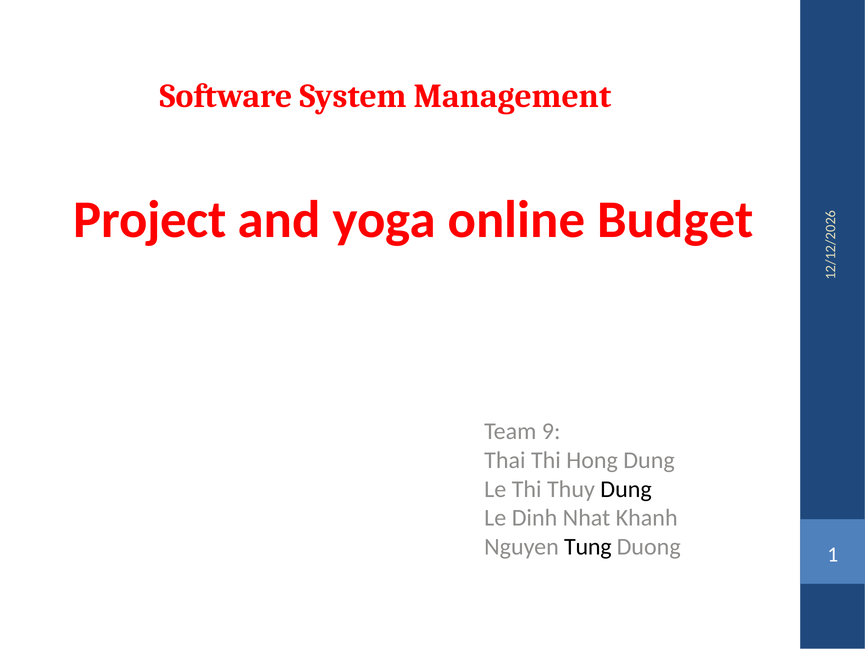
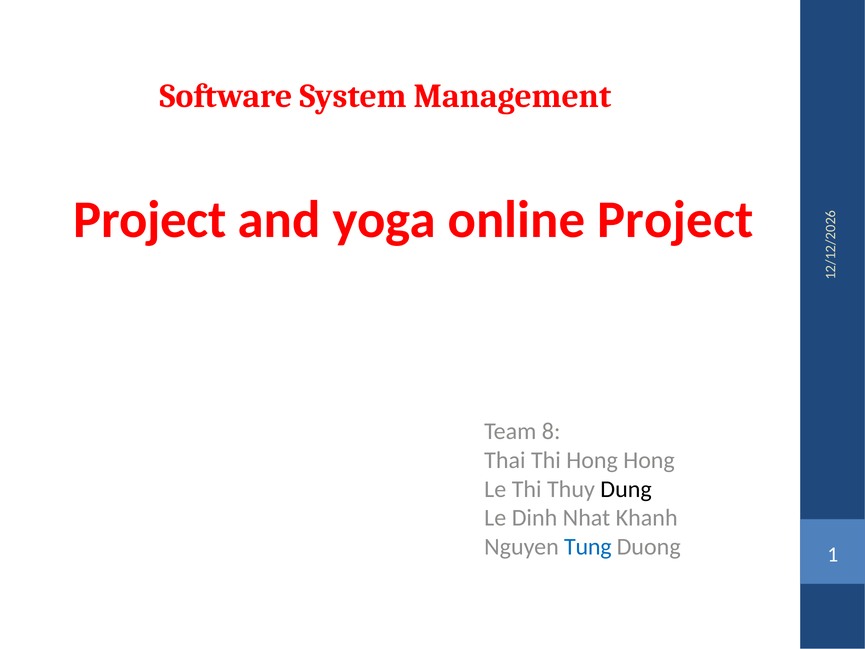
online Budget: Budget -> Project (675, 220)
9: 9 -> 8 (551, 431)
Hong Dung: Dung -> Hong (649, 460)
Tung colour: black -> blue (588, 547)
